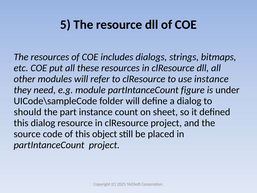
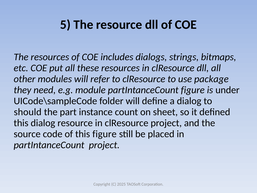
use instance: instance -> package (211, 79)
this object: object -> figure (104, 134)
